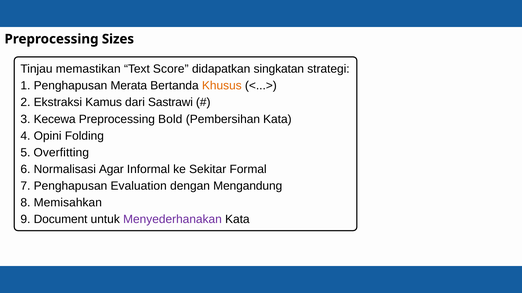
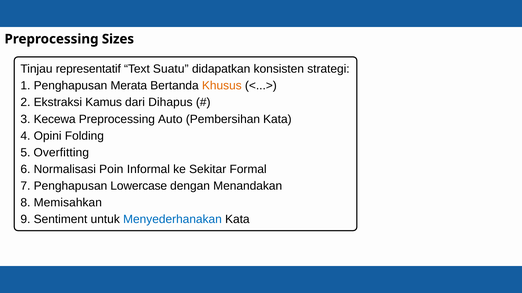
memastikan: memastikan -> representatif (88, 69)
Score: Score -> Suatu (171, 69)
singkatan: singkatan -> konsisten (279, 69)
Sastrawi: Sastrawi -> Dihapus (170, 103)
Bold: Bold -> Auto (170, 119)
Agar: Agar -> Poin (111, 169)
Evaluation: Evaluation -> Lowercase (139, 186)
Mengandung: Mengandung -> Menandakan (248, 186)
Document: Document -> Sentiment (61, 220)
Menyederhanakan colour: purple -> blue (172, 220)
